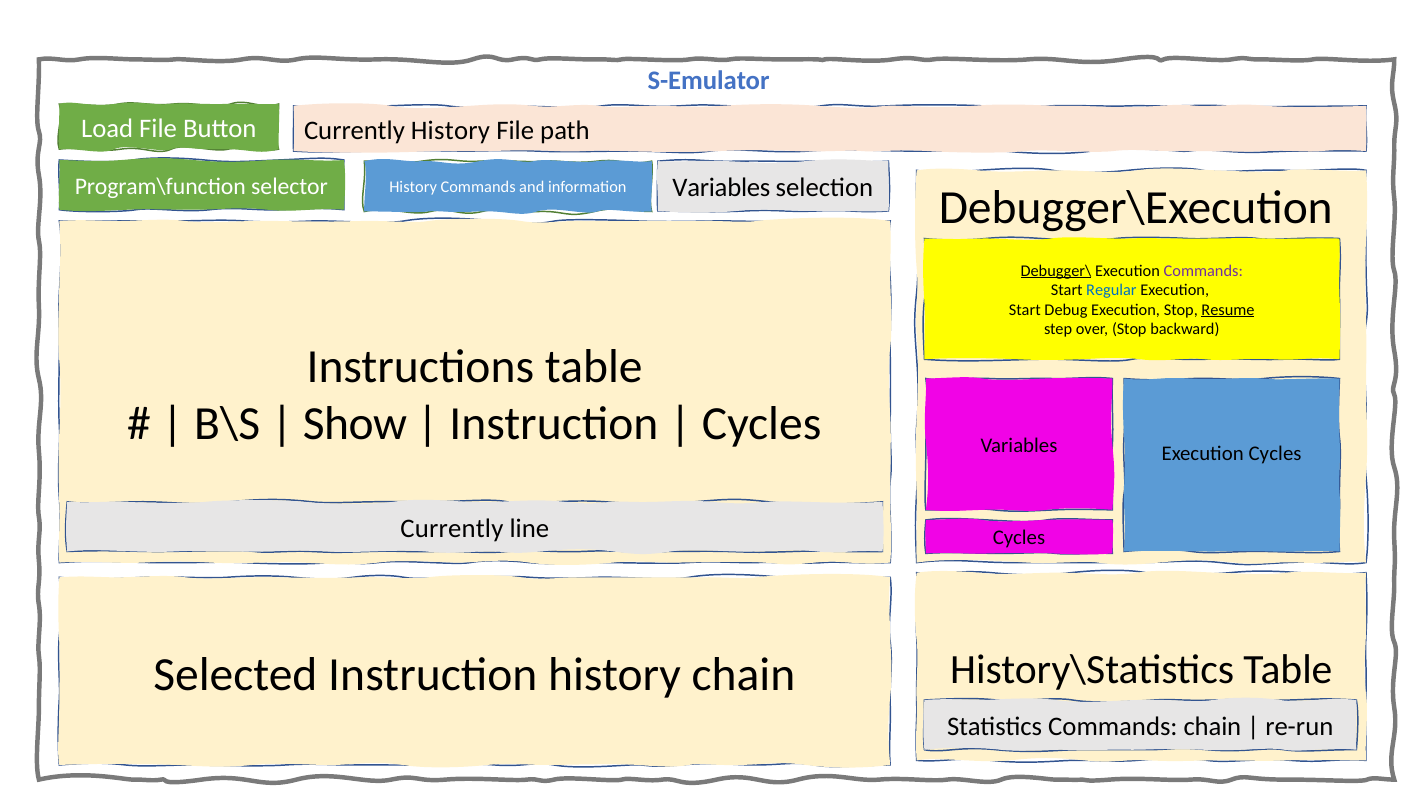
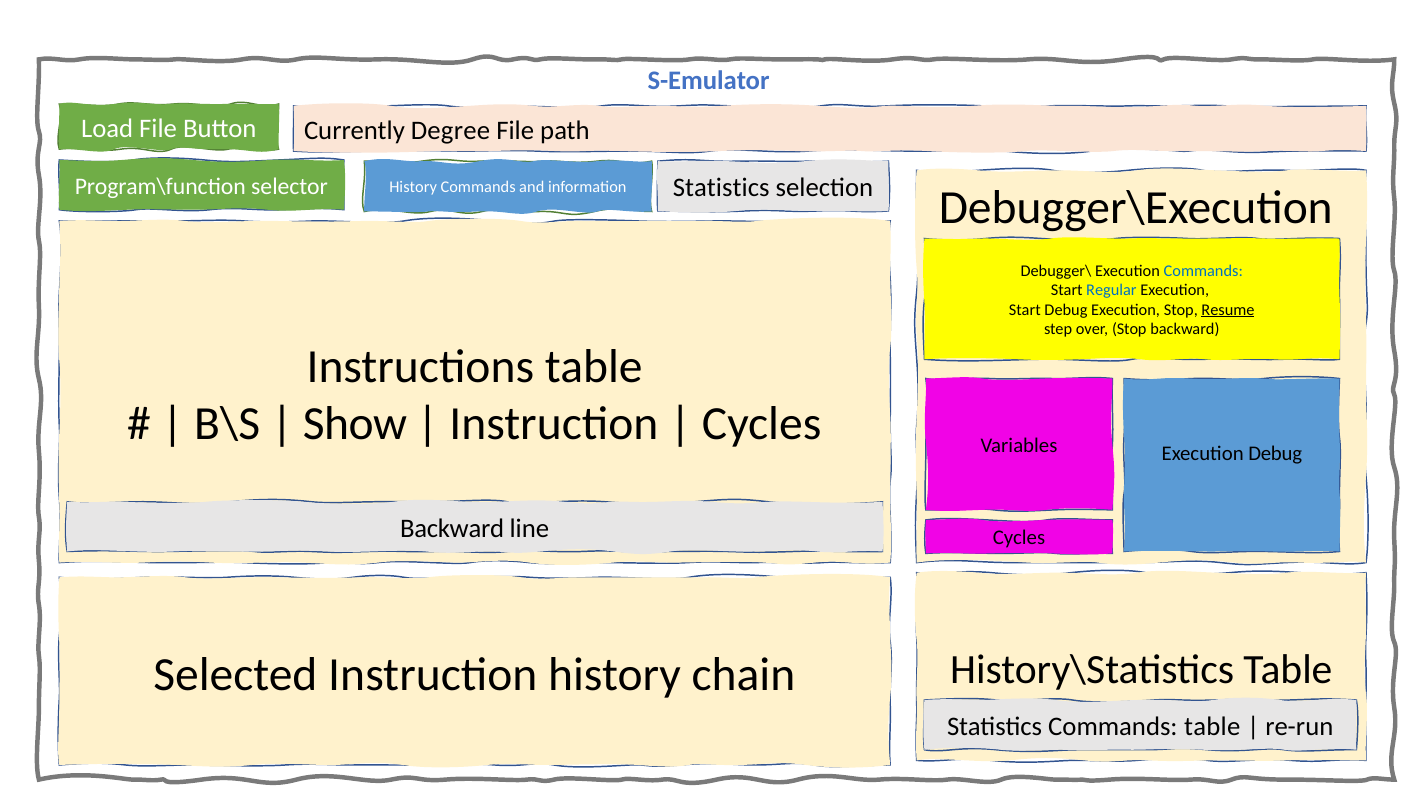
Currently History: History -> Degree (450, 130)
information Variables: Variables -> Statistics (721, 188)
Debugger\ underline: present -> none (1056, 271)
Commands colour: purple -> blue (1203, 271)
Execution Cycles: Cycles -> Debug (1275, 454)
Currently: Currently -> Backward (452, 529)
Commands chain: chain -> table (1212, 727)
